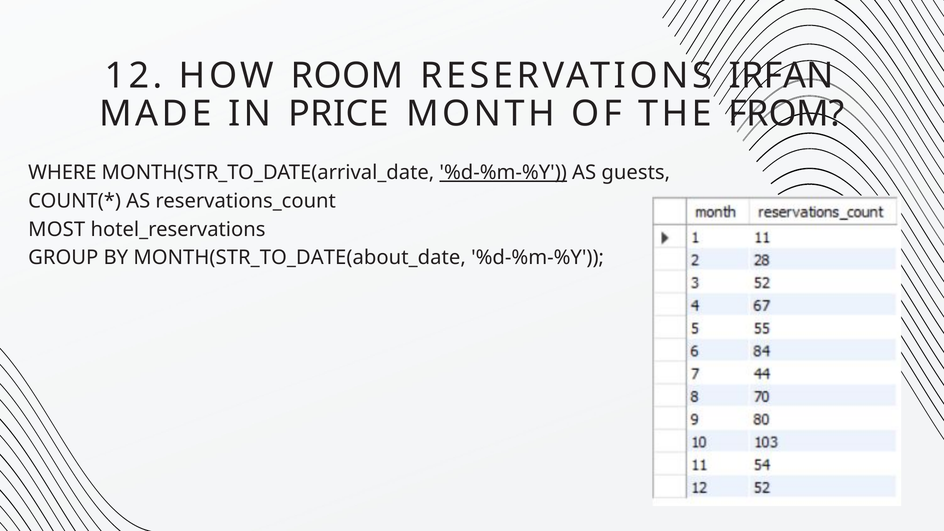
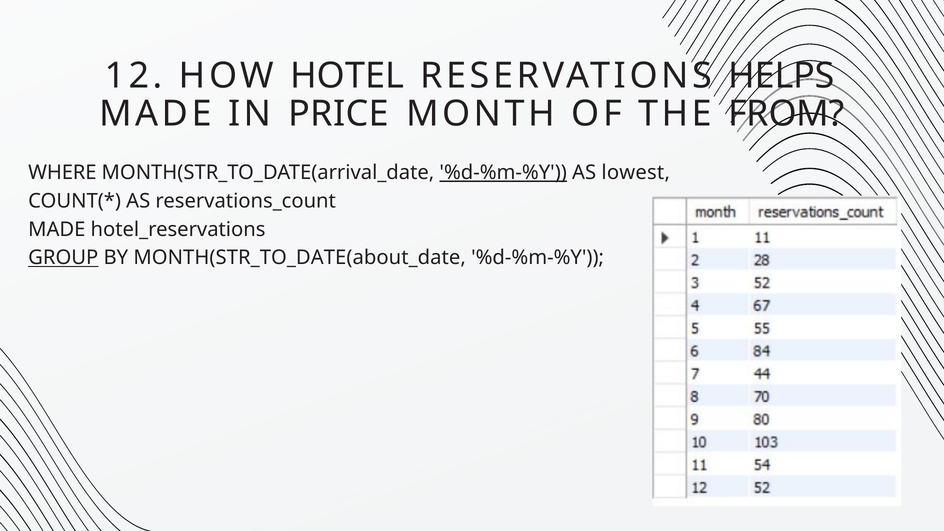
ROOM: ROOM -> HOTEL (347, 76)
IRFAN: IRFAN -> HELPS (781, 76)
guests: guests -> lowest (636, 173)
MOST: MOST -> MADE (57, 229)
GROUP underline: none -> present (63, 258)
